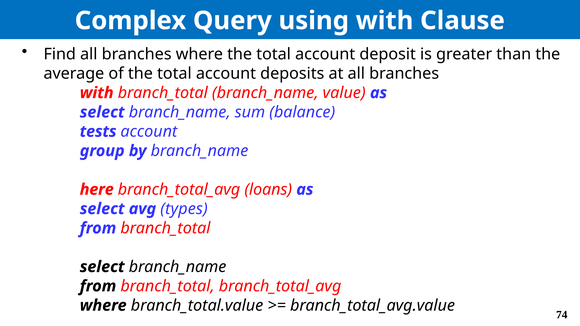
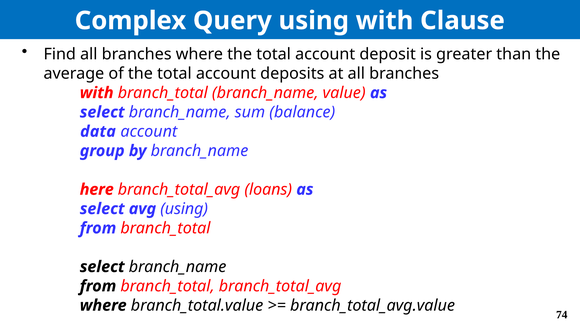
tests: tests -> data (98, 132)
avg types: types -> using (184, 209)
